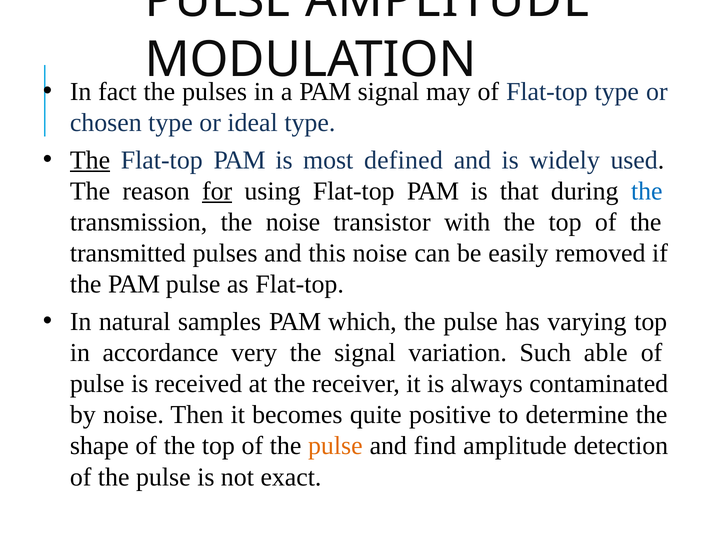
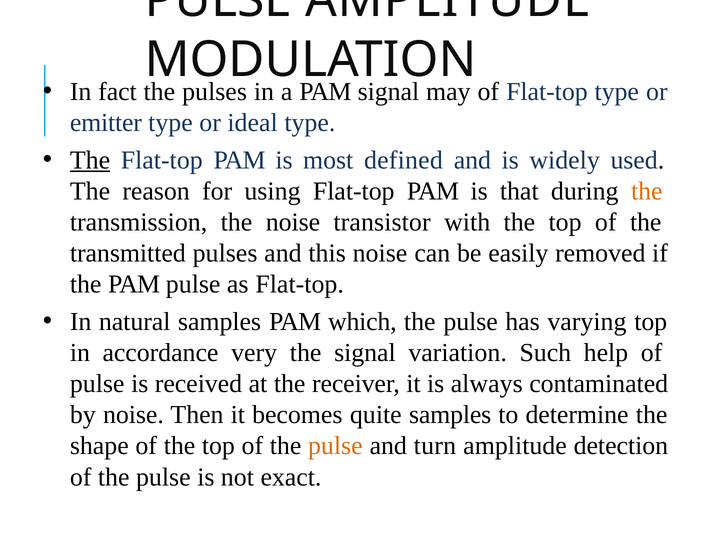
chosen: chosen -> emitter (106, 123)
for underline: present -> none (217, 191)
the colour: blue -> orange (647, 191)
able: able -> help (606, 353)
quite positive: positive -> samples (450, 415)
find: find -> turn (435, 446)
